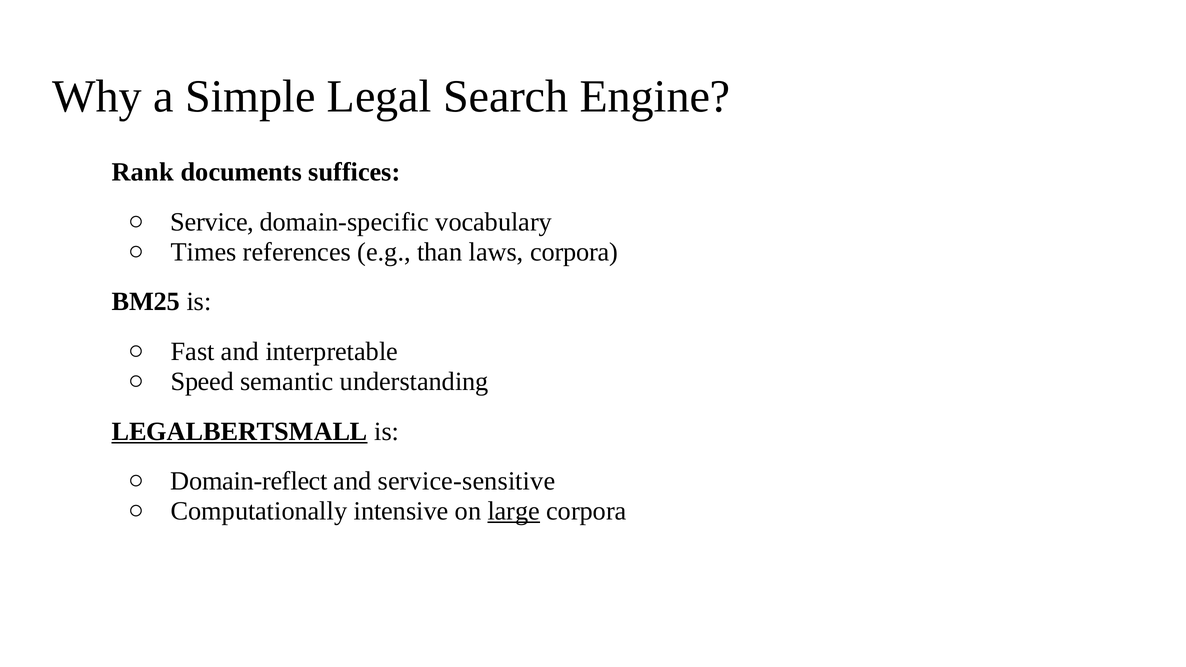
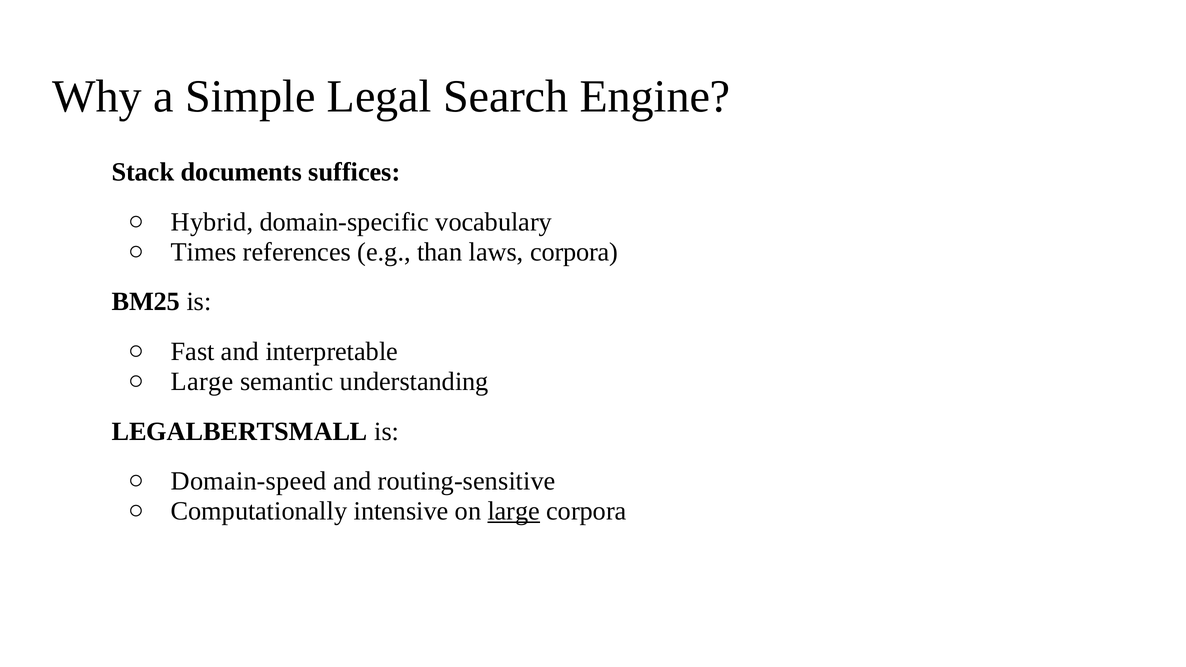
Rank: Rank -> Stack (143, 172)
Service: Service -> Hybrid (212, 222)
Speed: Speed -> Large (202, 382)
LEGALBERTSMALL underline: present -> none (240, 431)
Domain-reflect: Domain-reflect -> Domain-speed (249, 481)
service-sensitive: service-sensitive -> routing-sensitive (467, 481)
